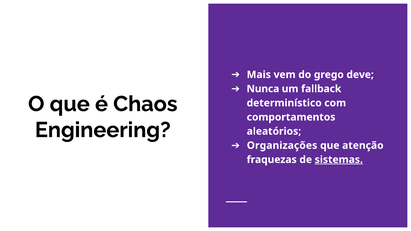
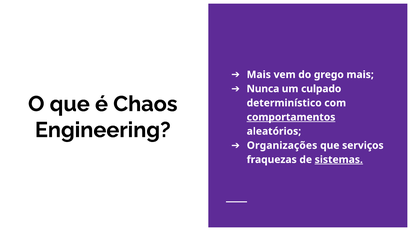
grego deve: deve -> mais (360, 75)
fallback: fallback -> culpado (321, 89)
comportamentos underline: none -> present (291, 117)
atenção: atenção -> serviços (363, 146)
